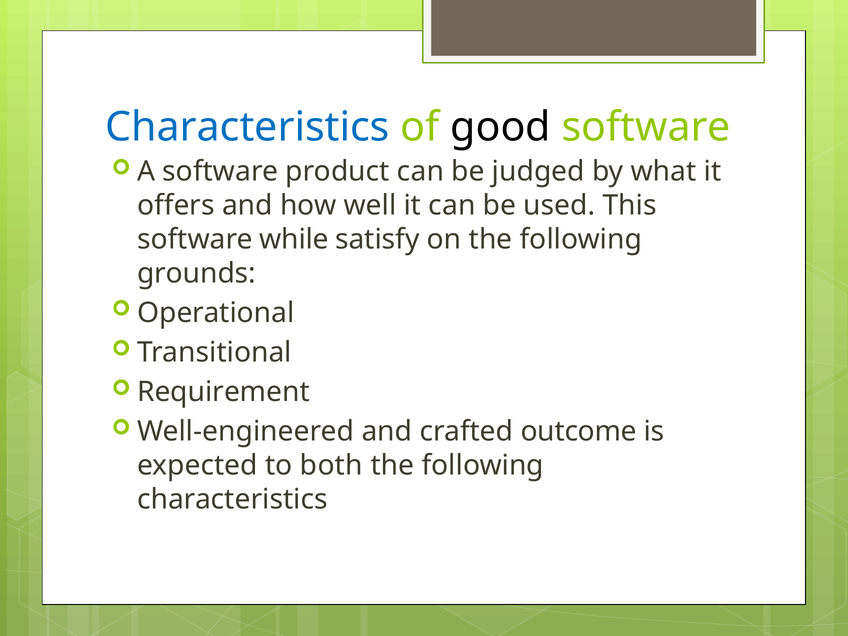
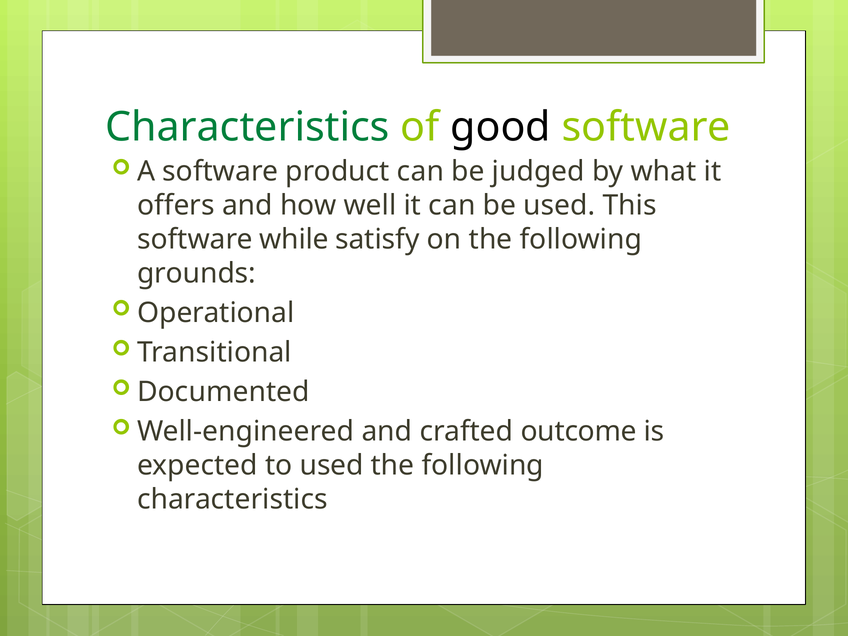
Characteristics colour: blue -> green (248, 127)
Requirement: Requirement -> Documented (223, 392)
to both: both -> used (332, 466)
